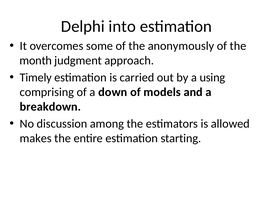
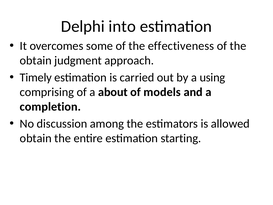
anonymously: anonymously -> effectiveness (181, 46)
month: month -> obtain (36, 60)
down: down -> about (113, 92)
breakdown: breakdown -> completion (50, 107)
makes: makes -> obtain (36, 138)
